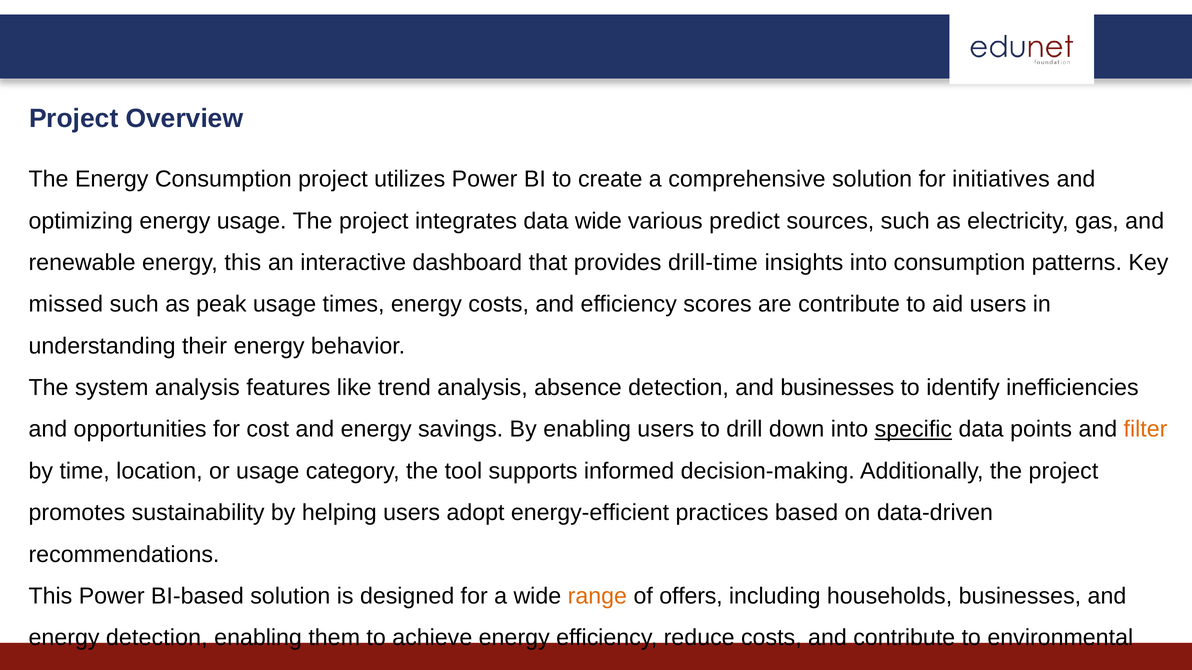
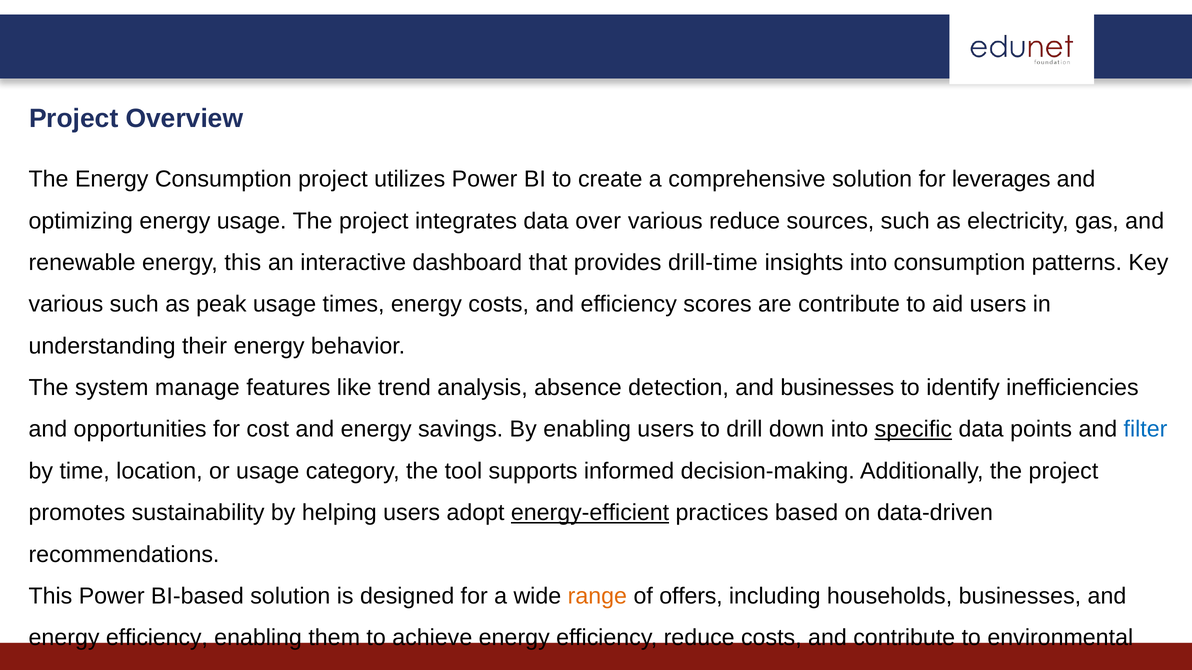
initiatives: initiatives -> leverages (1001, 179)
data wide: wide -> over (598, 221)
various predict: predict -> reduce (745, 221)
missed: missed -> various (66, 305)
system analysis: analysis -> manage (197, 388)
filter colour: orange -> blue (1145, 430)
energy-efficient underline: none -> present (590, 513)
detection: detection -> efficiency (157, 638)
